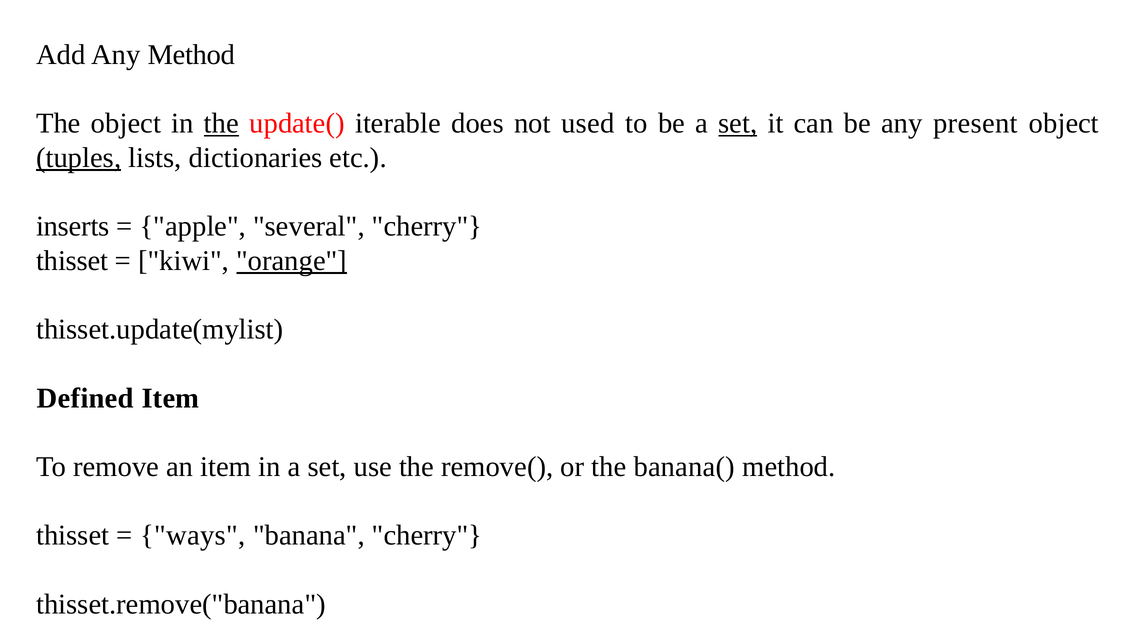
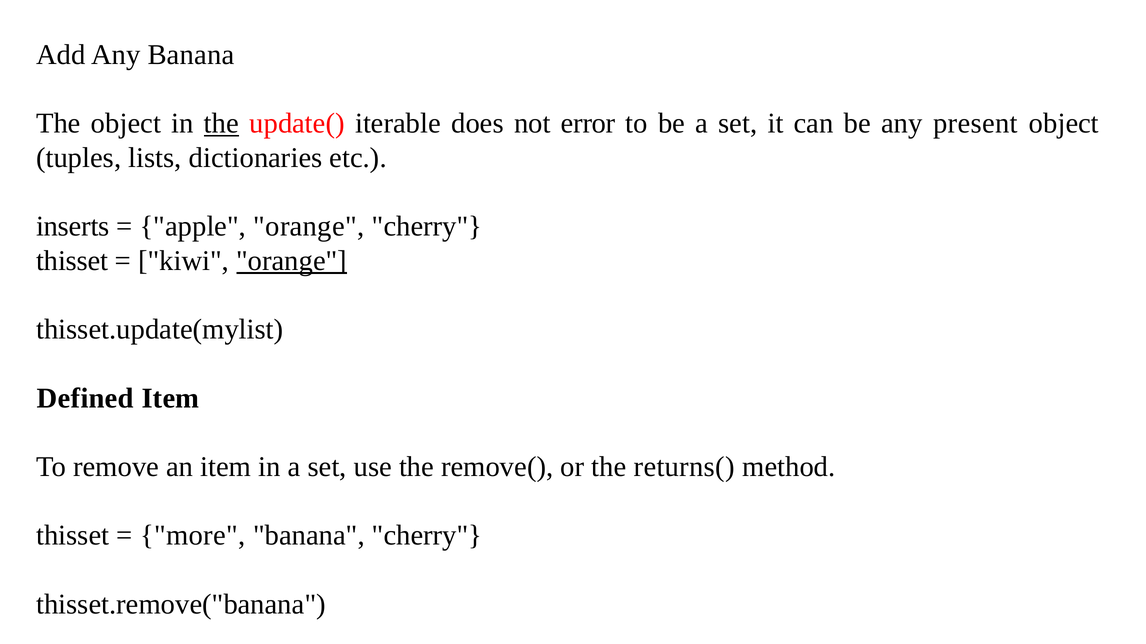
Any Method: Method -> Banana (191, 55)
used: used -> error (588, 123)
set underline: present -> none (738, 123)
tuples underline: present -> none (79, 158)
apple several: several -> orange (309, 227)
banana(: banana( -> returns( (684, 467)
ways: ways -> more (193, 536)
